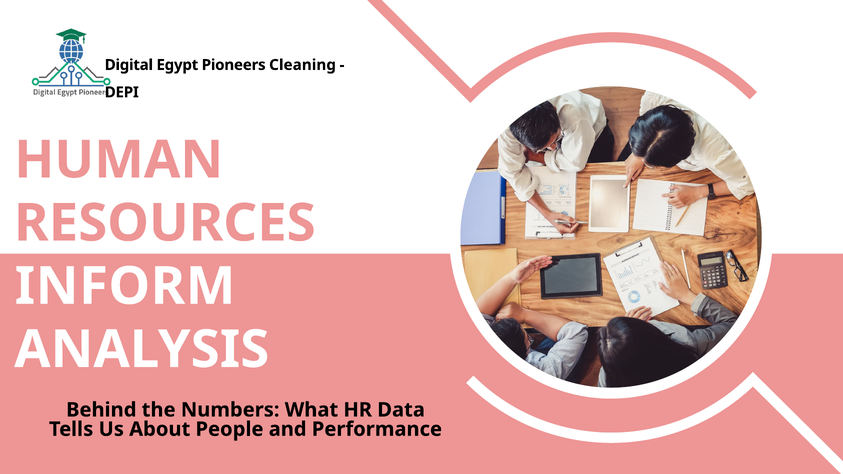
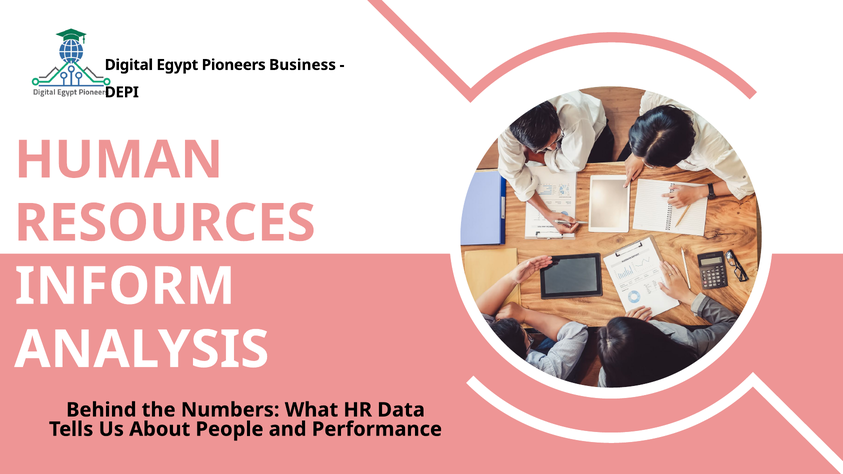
Cleaning: Cleaning -> Business (303, 65)
